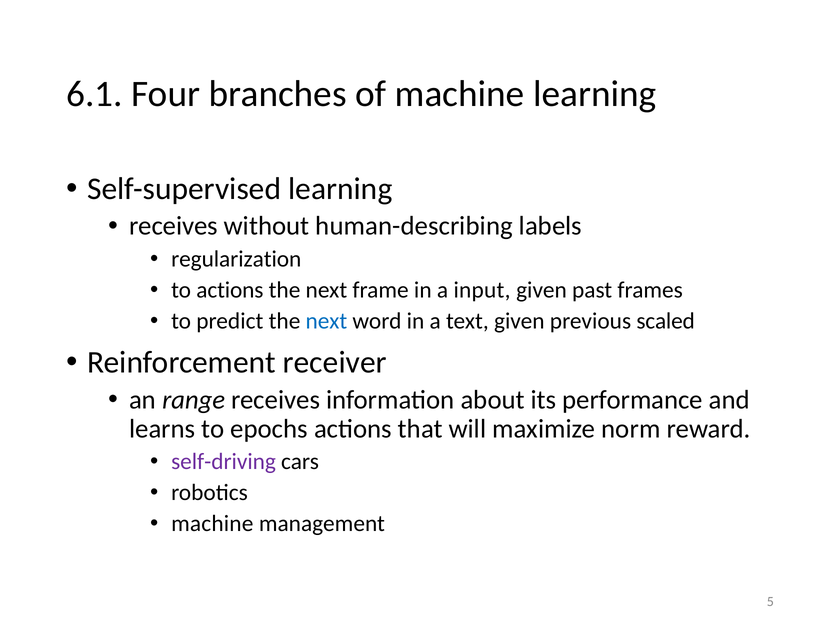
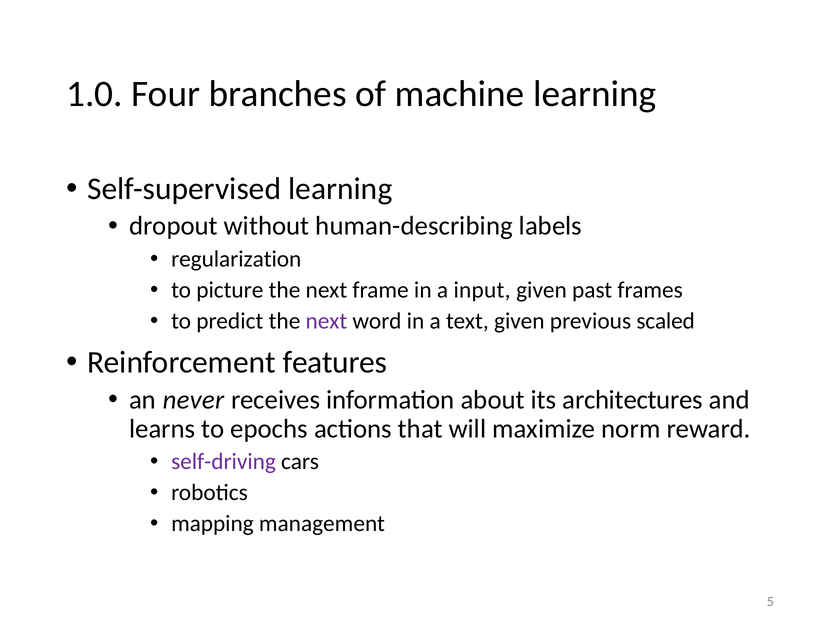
6.1: 6.1 -> 1.0 (94, 94)
receives: receives -> dropout (173, 226)
to actions: actions -> picture (230, 290)
next colour: blue -> purple (326, 321)
receiver: receiver -> features (335, 362)
range: range -> never (193, 400)
performance: performance -> architectures (633, 400)
machine: machine -> mapping (212, 524)
